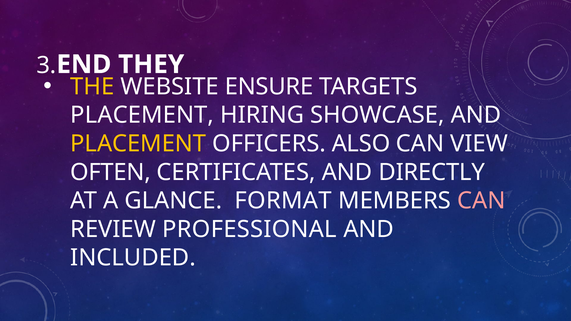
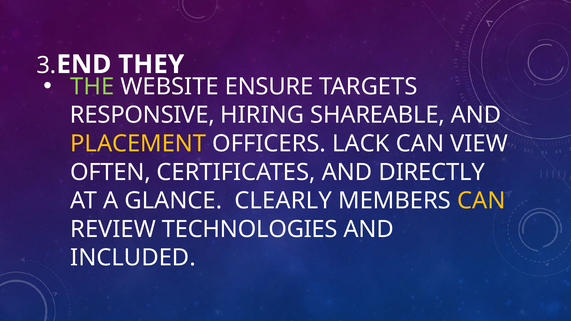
THE colour: yellow -> light green (92, 87)
PLACEMENT: PLACEMENT -> RESPONSIVE (142, 115)
SHOWCASE: SHOWCASE -> SHAREABLE (378, 115)
ALSO: ALSO -> LACK (361, 144)
FORMAT: FORMAT -> CLEARLY (283, 201)
CAN colour: pink -> yellow (481, 201)
PROFESSIONAL: PROFESSIONAL -> TECHNOLOGIES (250, 229)
